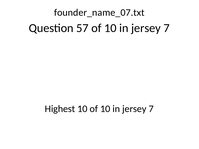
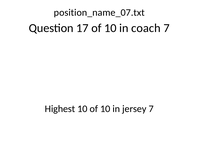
founder_name_07.txt: founder_name_07.txt -> position_name_07.txt (99, 13)
57: 57 -> 17 (82, 28)
jersey: jersey -> coach (146, 28)
